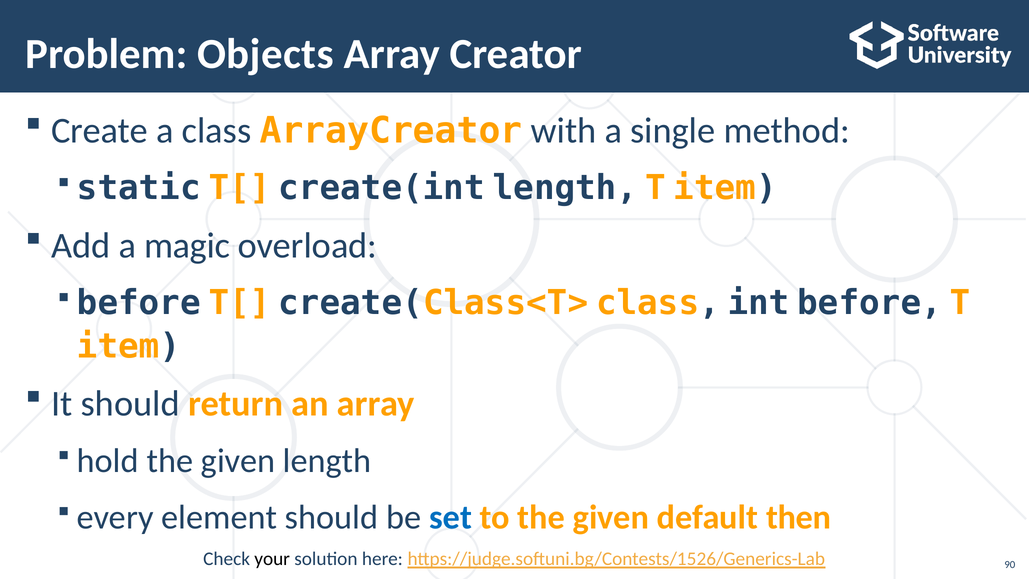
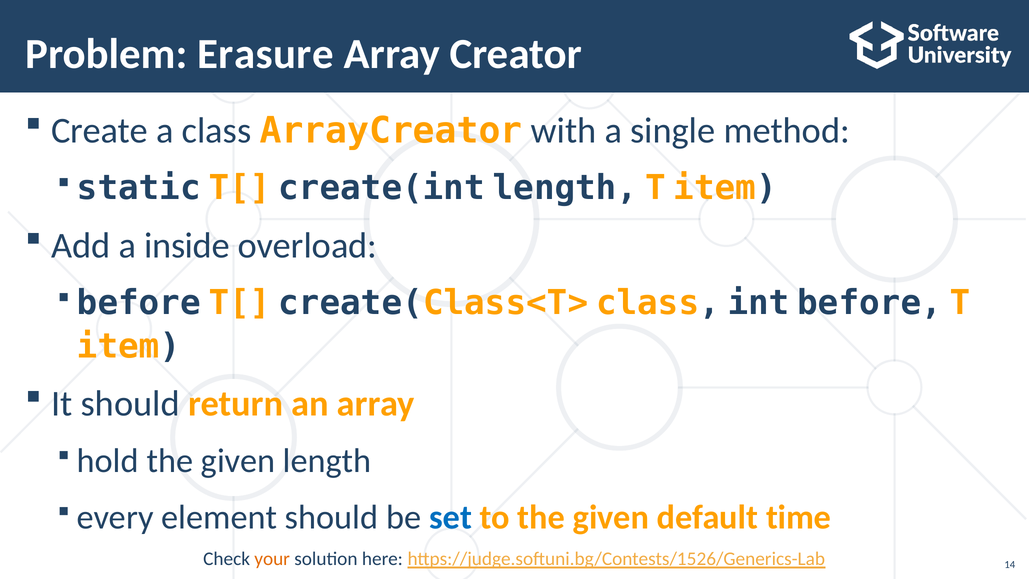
Objects: Objects -> Erasure (265, 54)
magic: magic -> inside (187, 246)
then: then -> time (799, 517)
your colour: black -> orange (272, 559)
90: 90 -> 14 (1010, 565)
